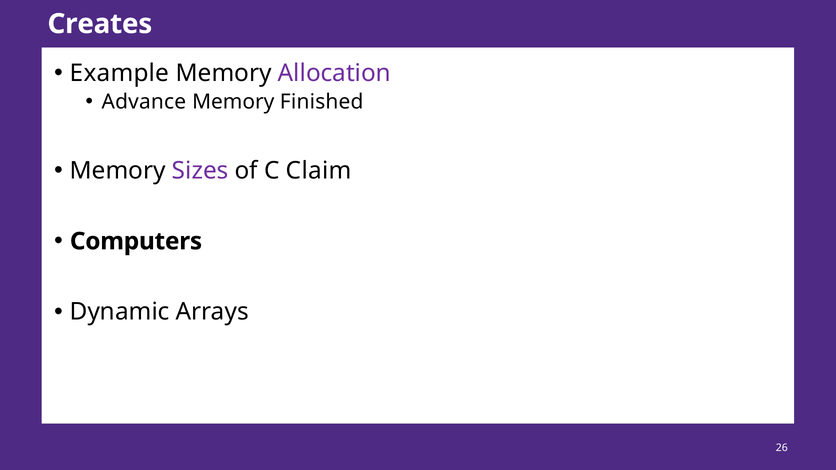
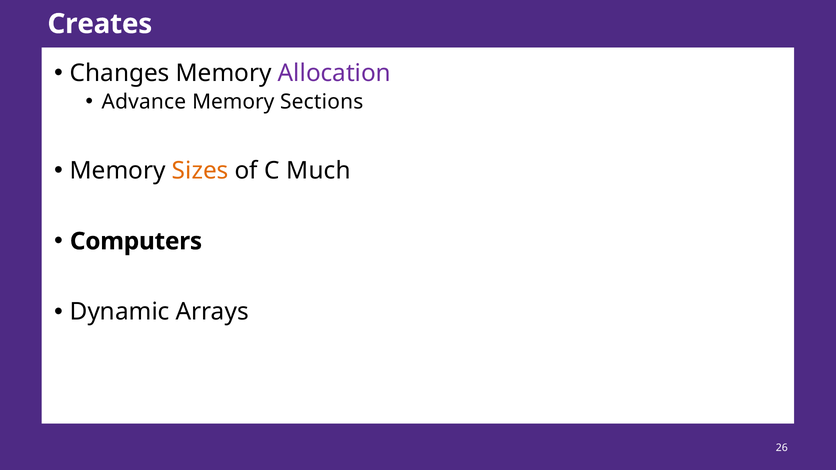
Example: Example -> Changes (120, 73)
Finished: Finished -> Sections (322, 102)
Sizes colour: purple -> orange (200, 171)
Claim: Claim -> Much (319, 171)
